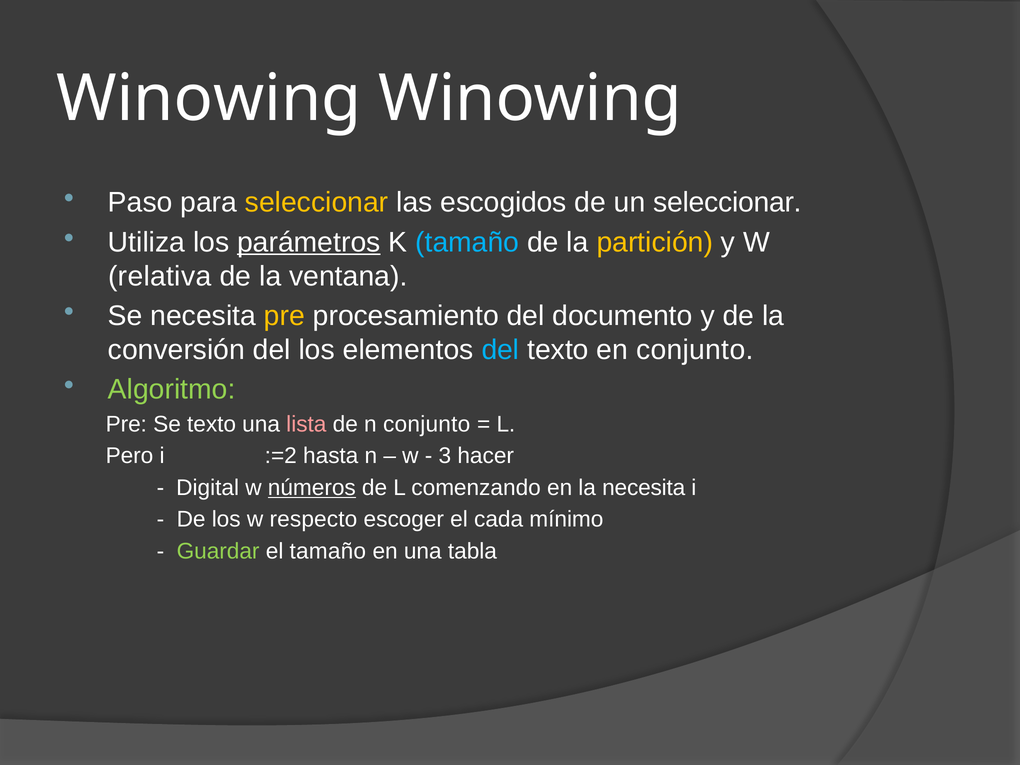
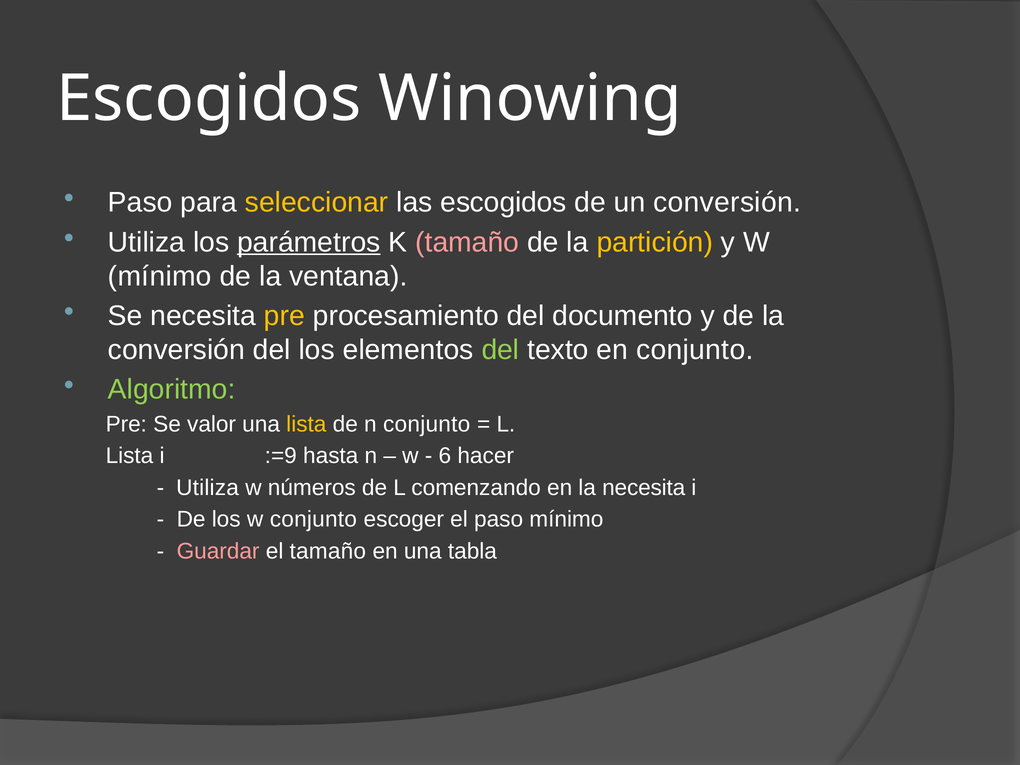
Winowing: Winowing -> Escogidos (209, 99)
un seleccionar: seleccionar -> conversión (727, 203)
tamaño colour: light blue -> pink (467, 242)
relativa: relativa -> mínimo (160, 276)
del colour: light blue -> light green (500, 350)
Se texto: texto -> valor (212, 424)
lista colour: pink -> yellow (306, 424)
Pero: Pero -> Lista (129, 456)
:=2: :=2 -> :=9 (281, 456)
3: 3 -> 6 (445, 456)
Digital: Digital -> Utiliza (208, 488)
números underline: present -> none (312, 488)
w respecto: respecto -> conjunto (313, 519)
el cada: cada -> paso (499, 519)
Guardar colour: light green -> pink (218, 551)
